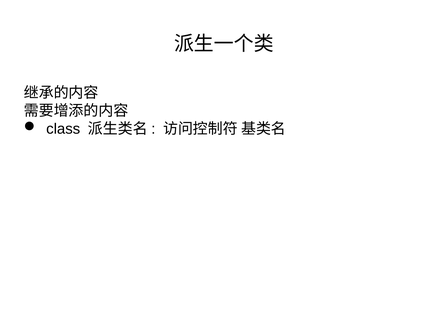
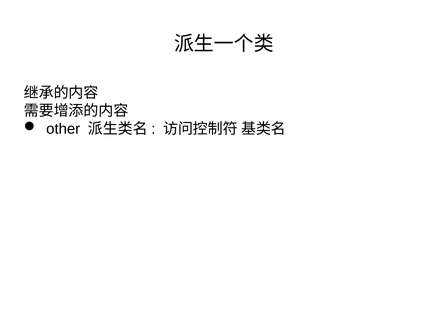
class: class -> other (63, 129)
